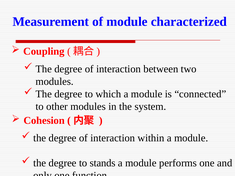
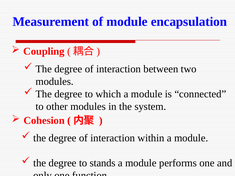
characterized: characterized -> encapsulation (189, 22)
